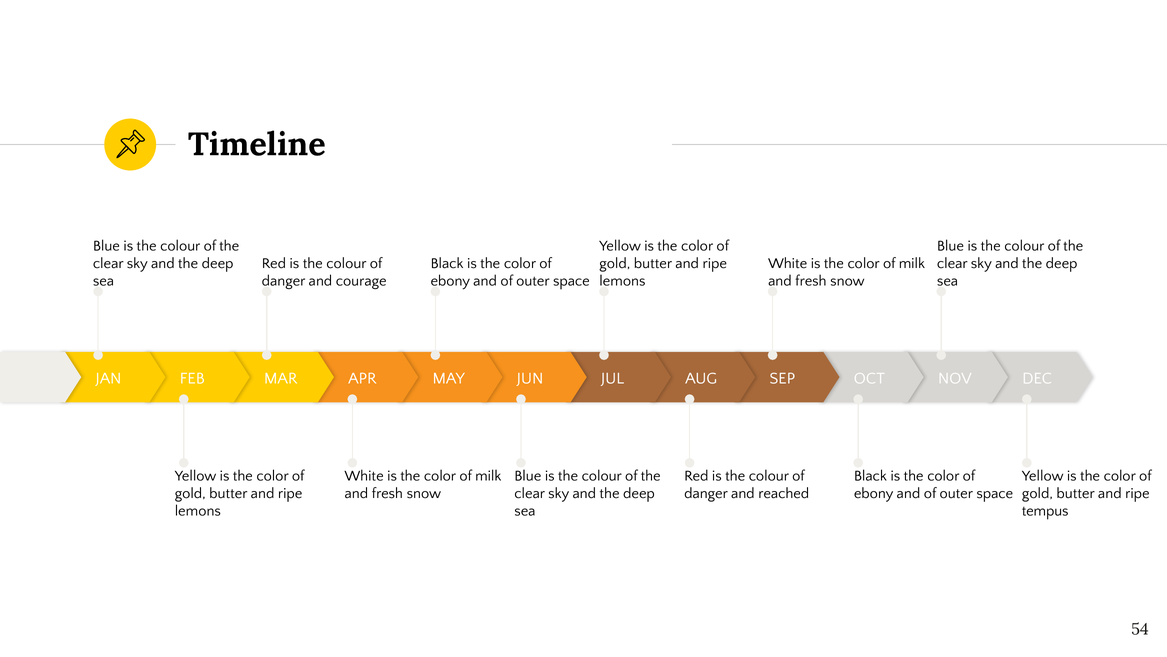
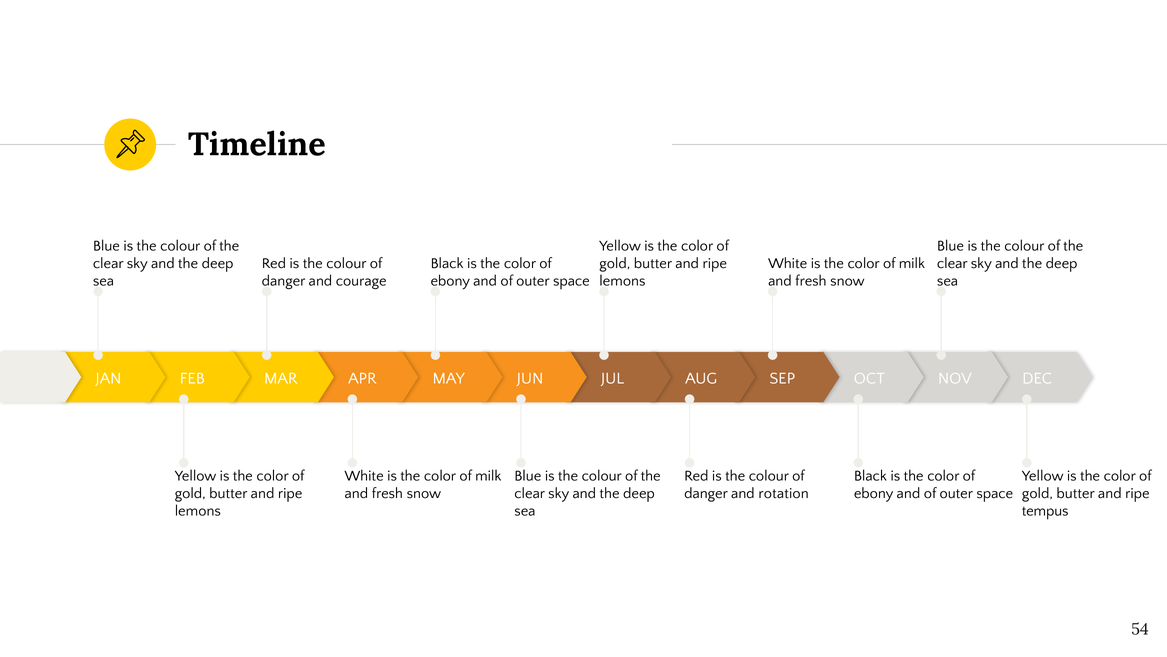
reached: reached -> rotation (784, 493)
